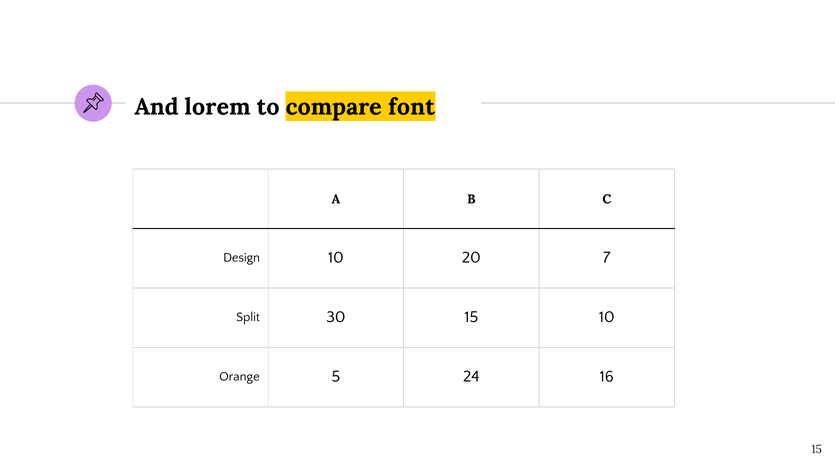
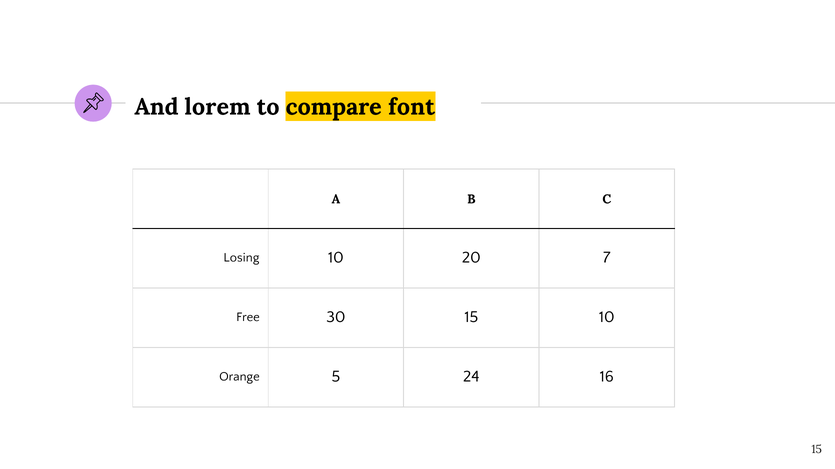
Design: Design -> Losing (241, 258)
Split: Split -> Free (248, 318)
